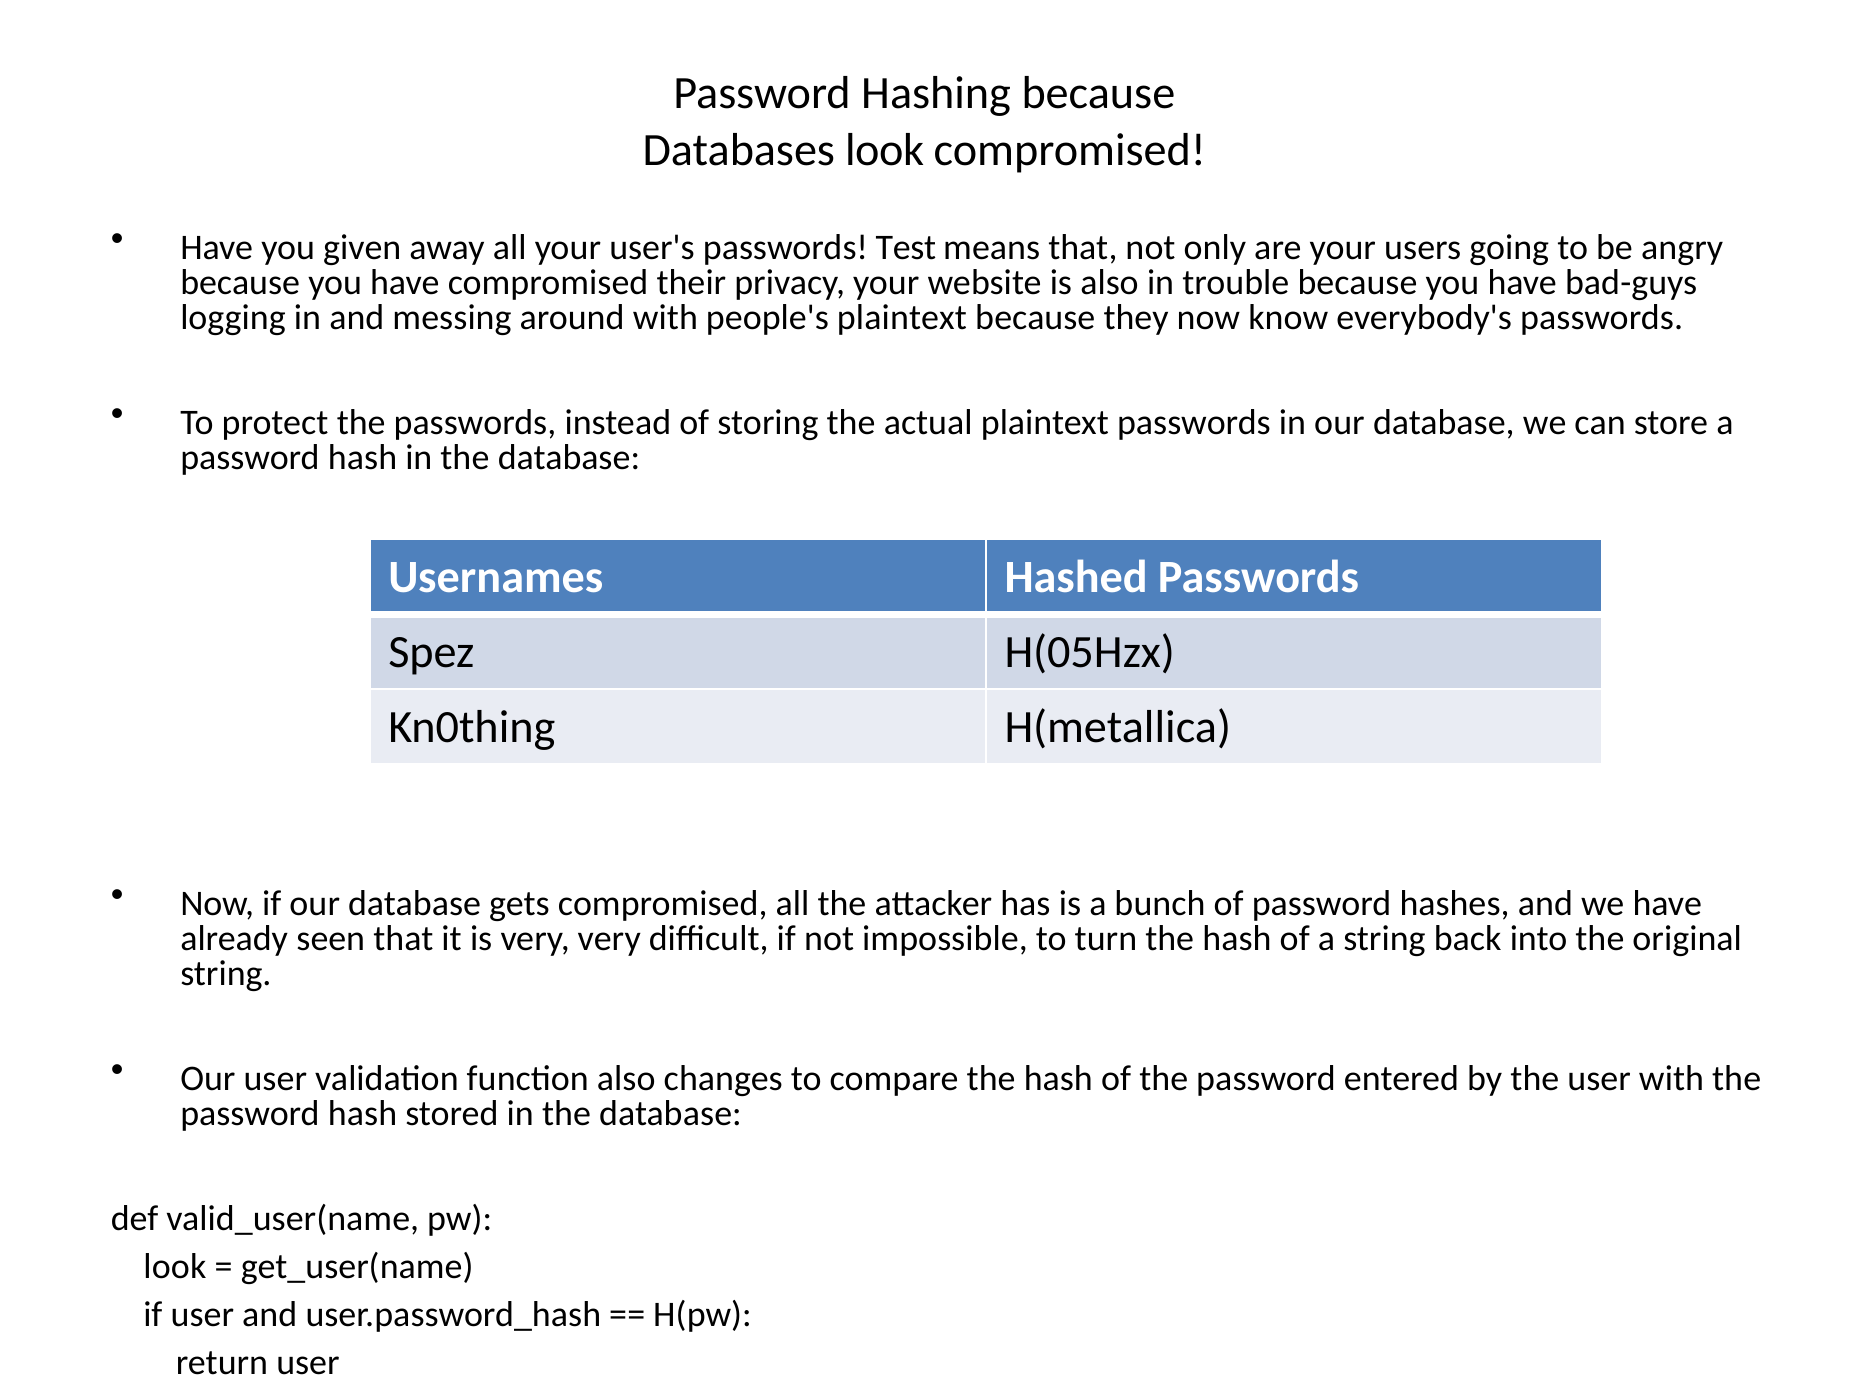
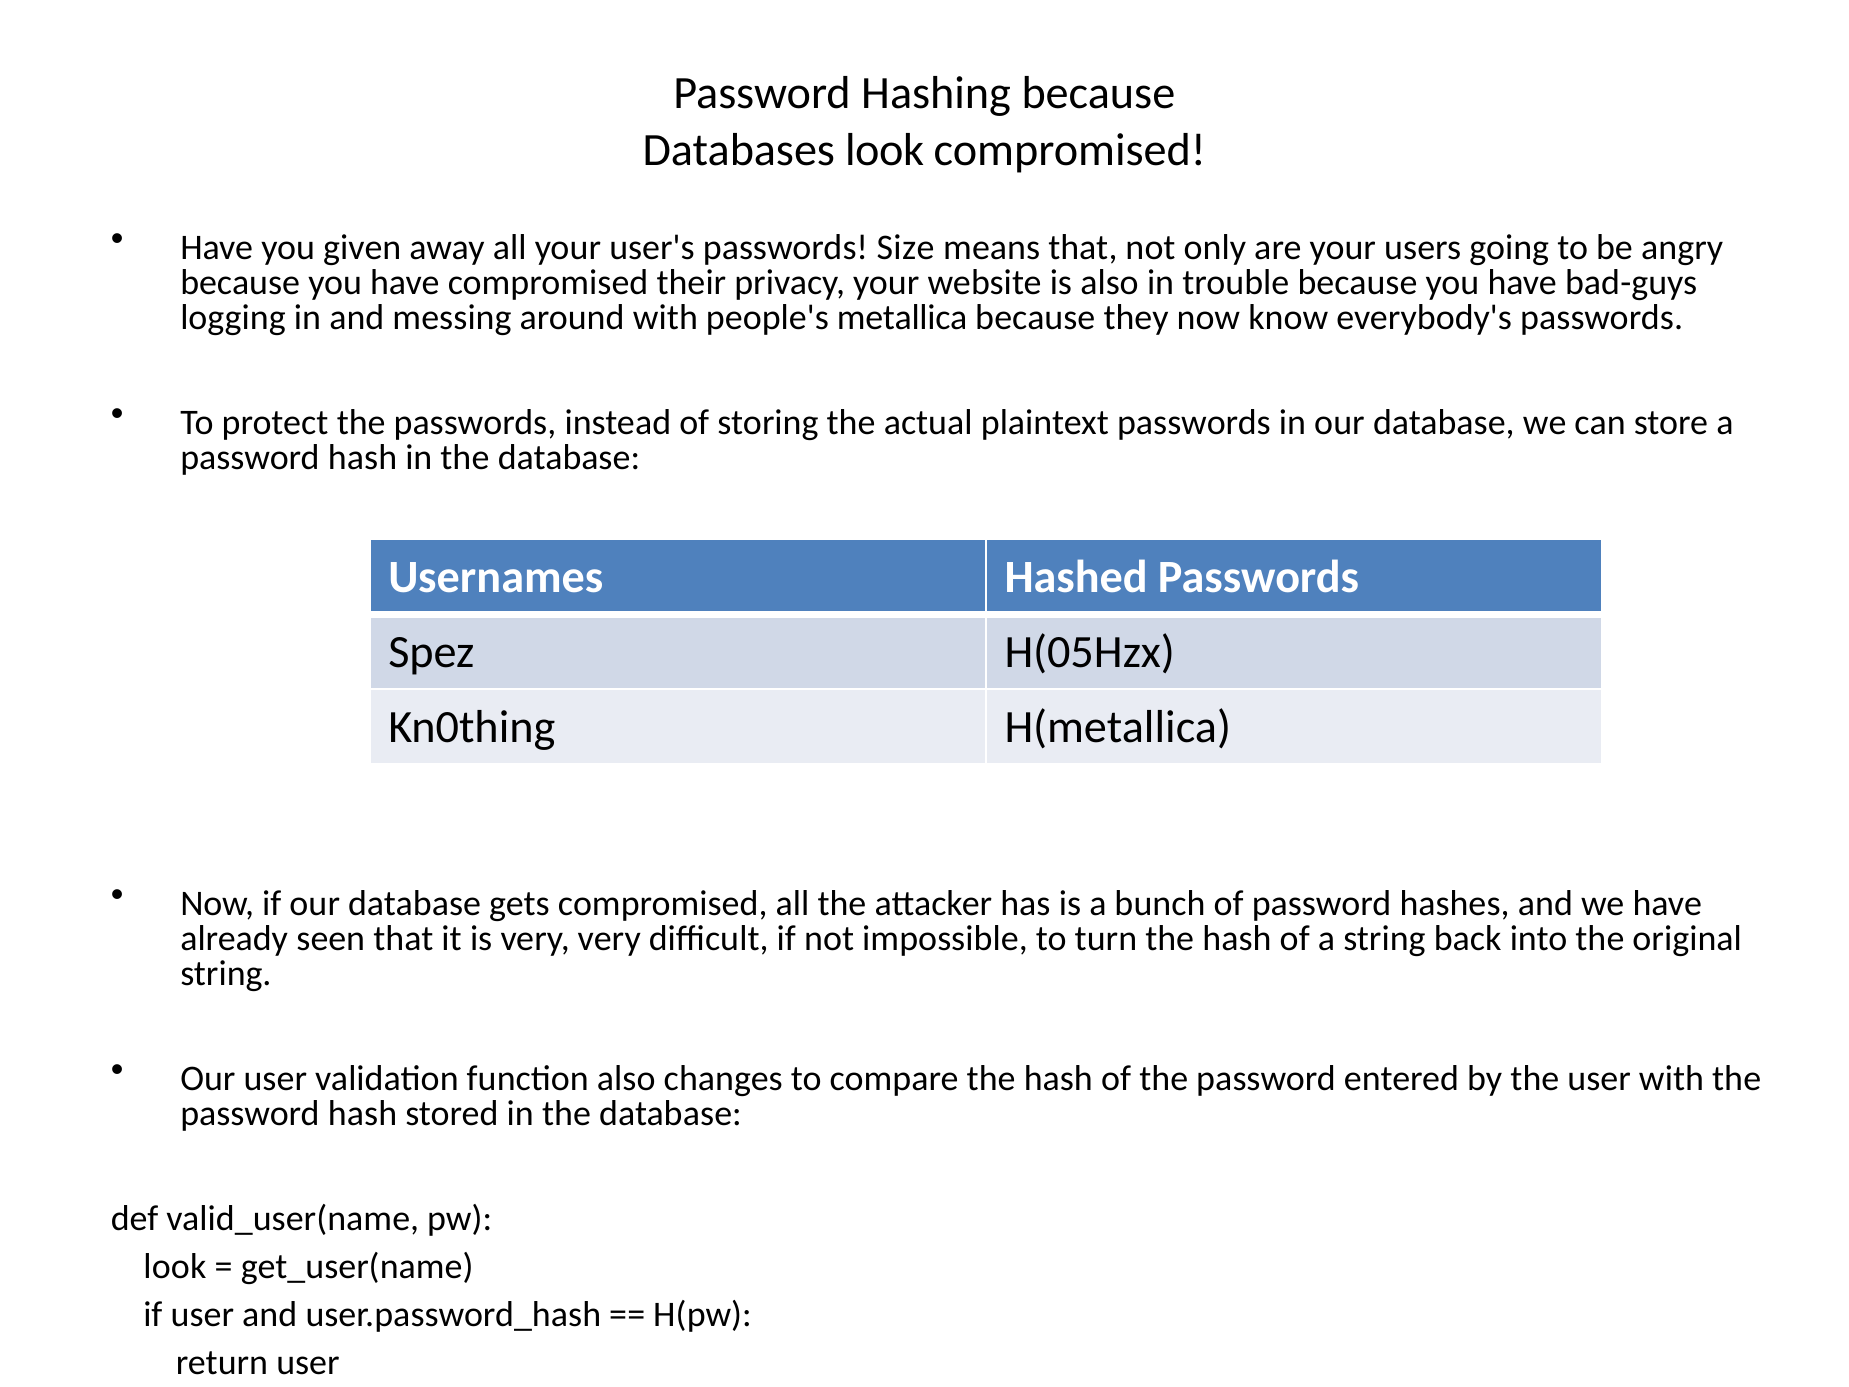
Test: Test -> Size (906, 247)
people's plaintext: plaintext -> metallica (902, 317)
